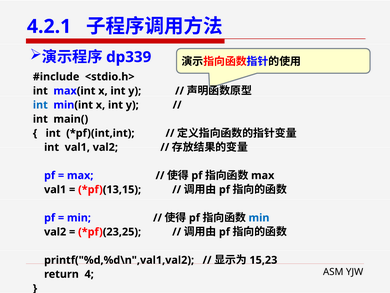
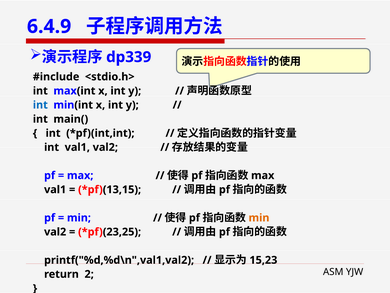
4.2.1: 4.2.1 -> 6.4.9 (49, 26)
min colour: blue -> orange (259, 217)
4: 4 -> 2 (89, 274)
